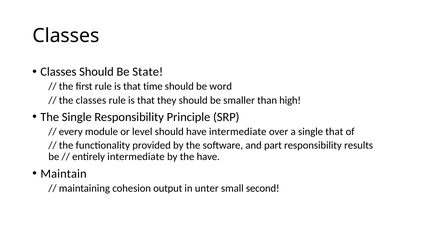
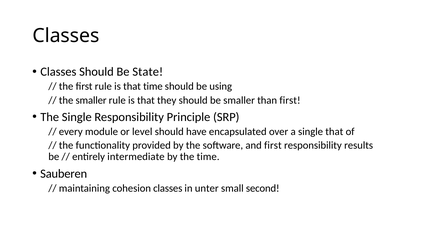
word: word -> using (221, 87)
the classes: classes -> smaller (91, 100)
than high: high -> first (290, 100)
have intermediate: intermediate -> encapsulated (238, 132)
and part: part -> first (273, 145)
the have: have -> time (208, 157)
Maintain: Maintain -> Sauberen (64, 174)
cohesion output: output -> classes (168, 188)
